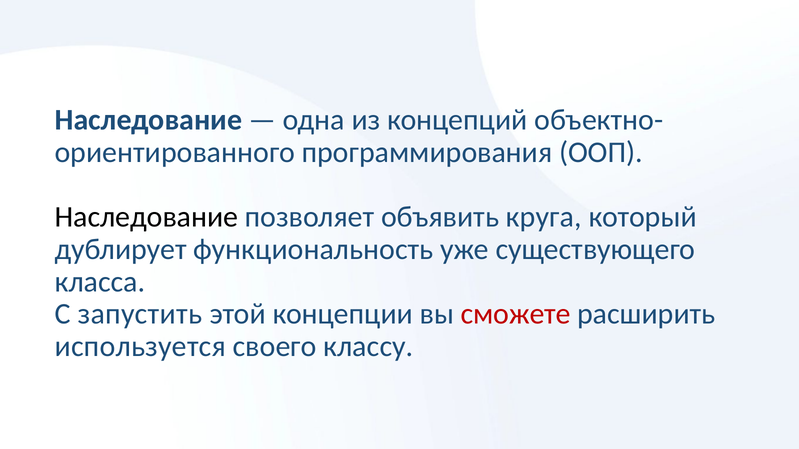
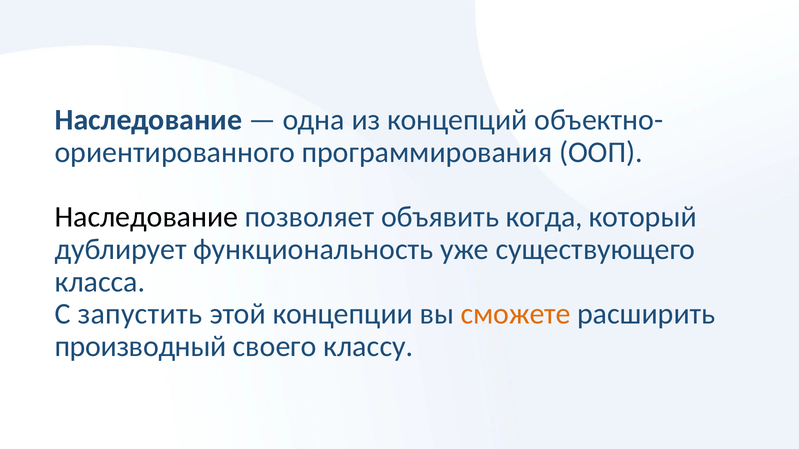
круга: круга -> когда (544, 217)
сможете colour: red -> orange (516, 314)
используется: используется -> производный (141, 347)
